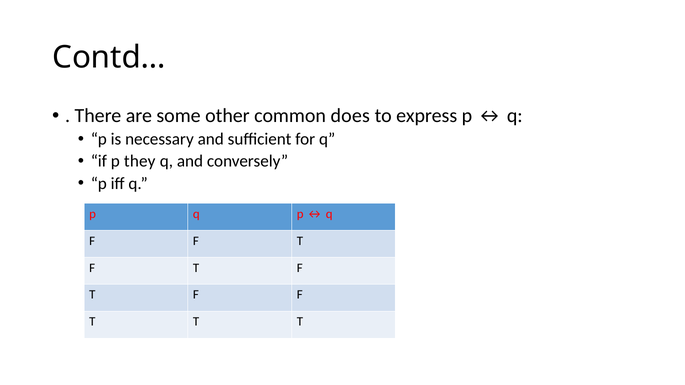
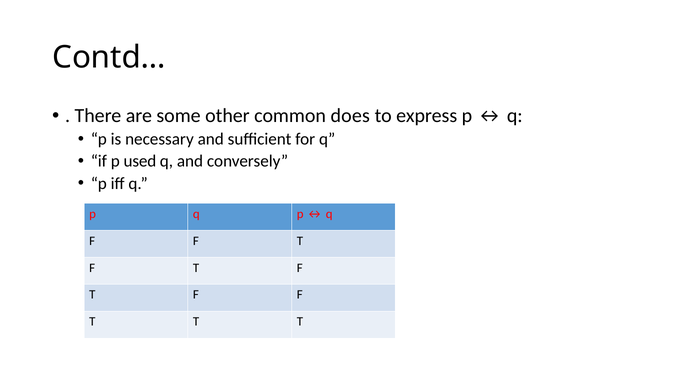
they: they -> used (140, 161)
